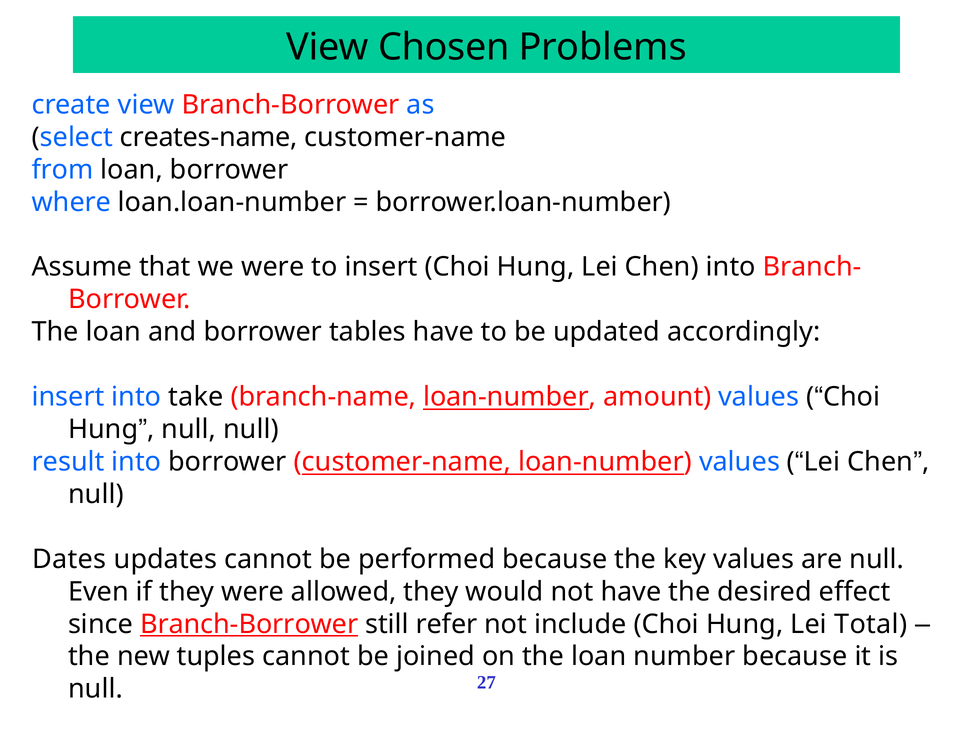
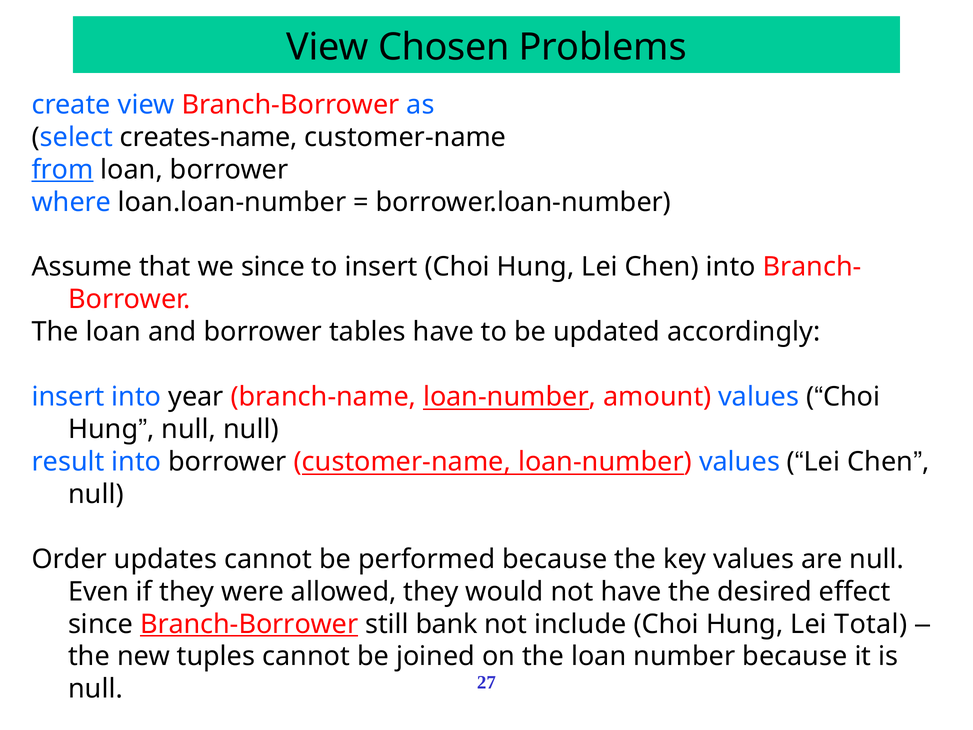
from underline: none -> present (63, 170)
we were: were -> since (273, 267)
take: take -> year (196, 397)
Dates: Dates -> Order (69, 559)
refer: refer -> bank (447, 624)
